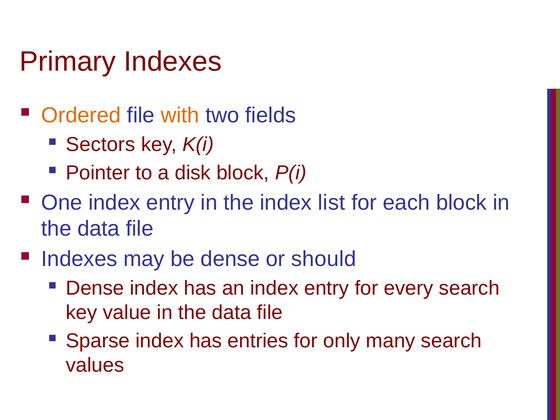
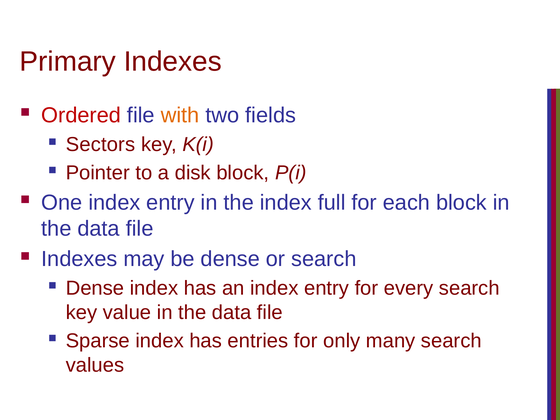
Ordered colour: orange -> red (81, 115)
list: list -> full (332, 202)
or should: should -> search (324, 259)
